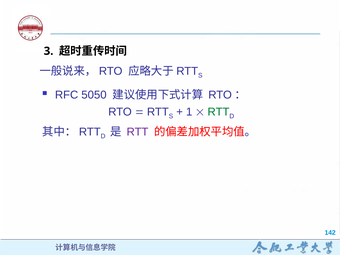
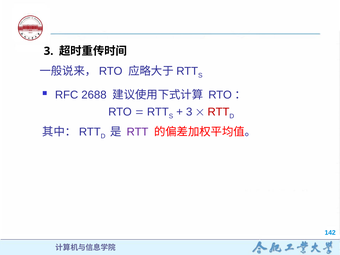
5050: 5050 -> 2688 (94, 95)
1: 1 -> 3 (189, 112)
RTT colour: green -> red (219, 112)
